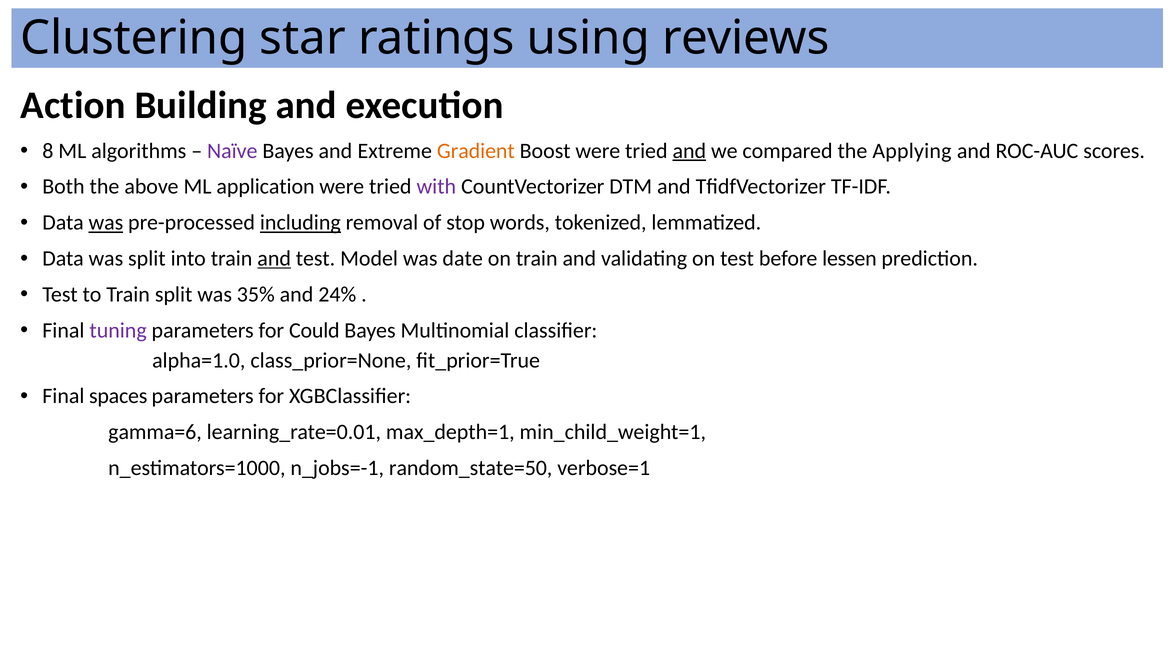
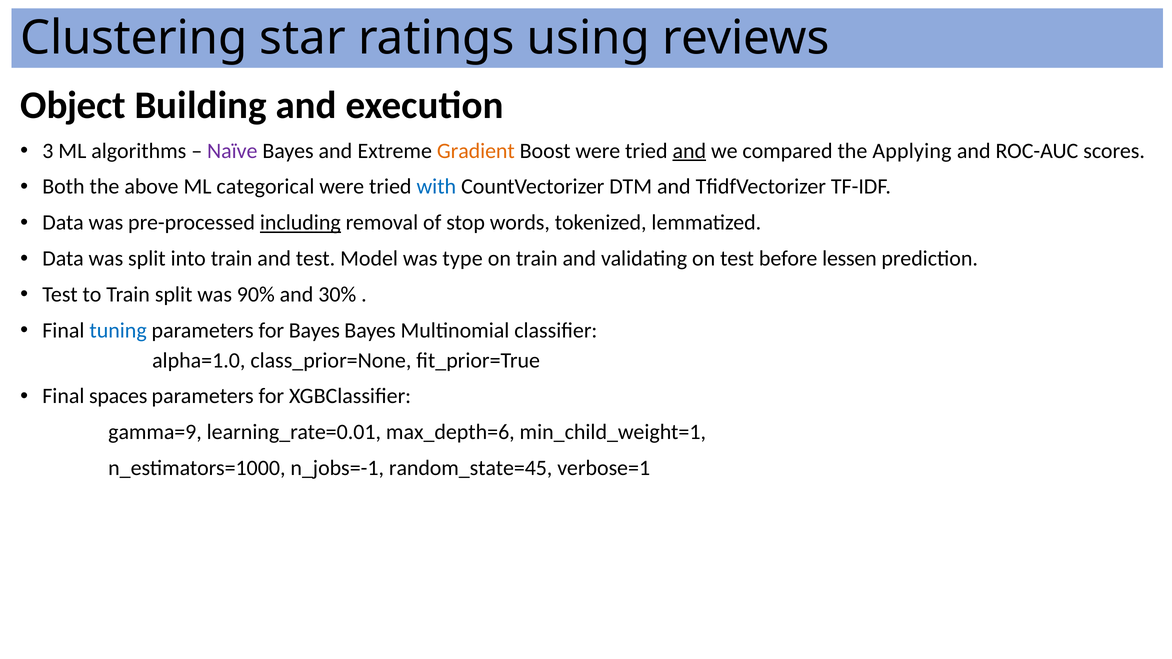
Action: Action -> Object (73, 106)
8: 8 -> 3 (48, 151)
application: application -> categorical (265, 187)
with colour: purple -> blue (436, 187)
was underline: present -> none (106, 223)
and underline: present -> none (274, 259)
date: date -> type (463, 259)
35%: 35% -> 90% (256, 295)
24%: 24% -> 30% (337, 295)
tuning colour: purple -> blue (118, 331)
for Could: Could -> Bayes (314, 331)
gamma=6: gamma=6 -> gamma=9 (155, 432)
max_depth=1: max_depth=1 -> max_depth=6 (450, 432)
random_state=50: random_state=50 -> random_state=45 (471, 468)
